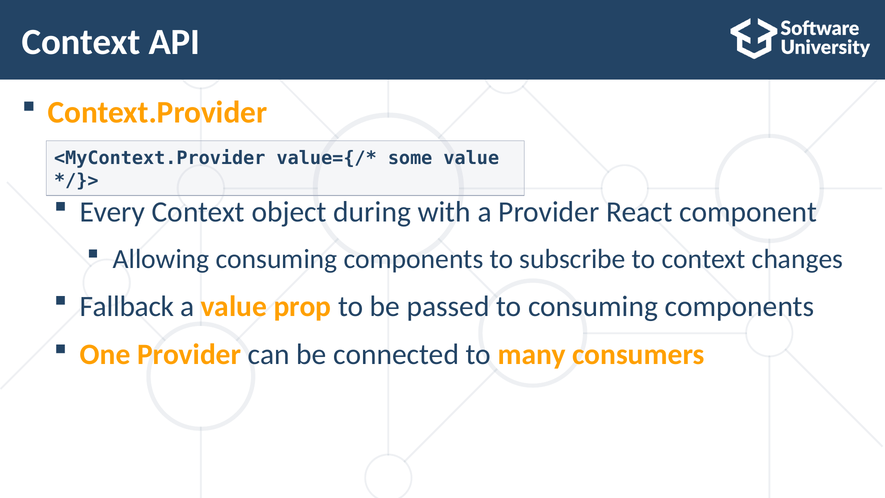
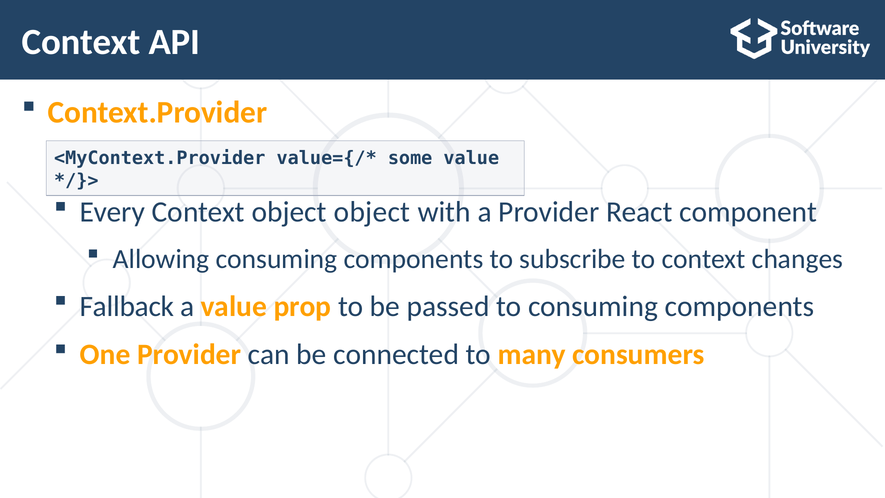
object during: during -> object (372, 212)
